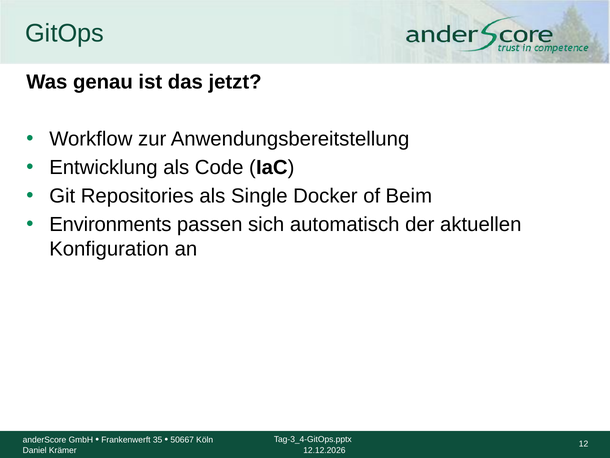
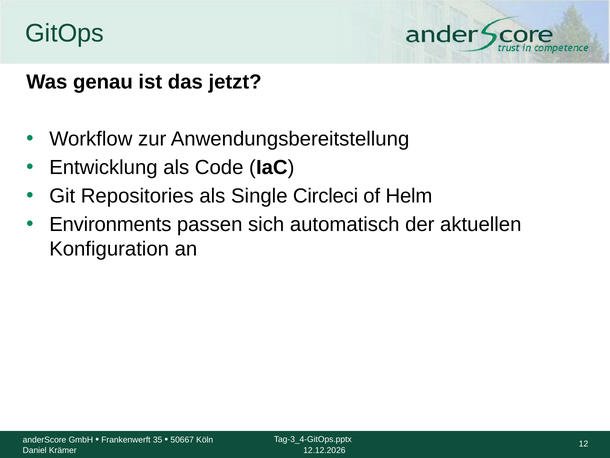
Docker: Docker -> Circleci (326, 196)
Beim: Beim -> Helm (409, 196)
